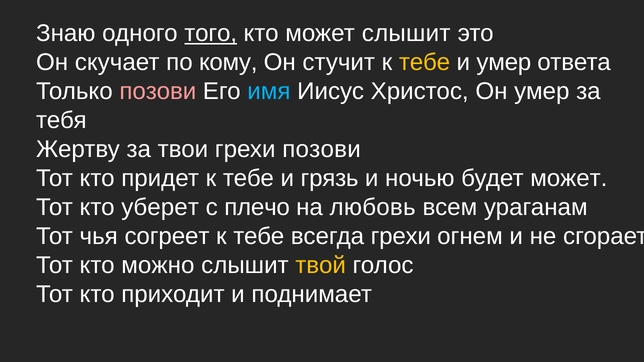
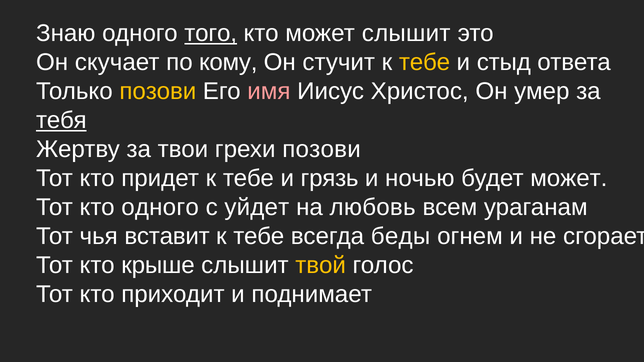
и умер: умер -> стыд (504, 62)
позови colour: pink -> yellow (158, 91)
имя colour: light blue -> pink (269, 91)
тебя underline: none -> present (61, 120)
кто уберет: уберет -> одного (160, 207)
плечо: плечо -> уйдет (257, 207)
согреет: согреет -> вставит (167, 236)
всегда грехи: грехи -> беды (401, 236)
можно: можно -> крыше (158, 265)
